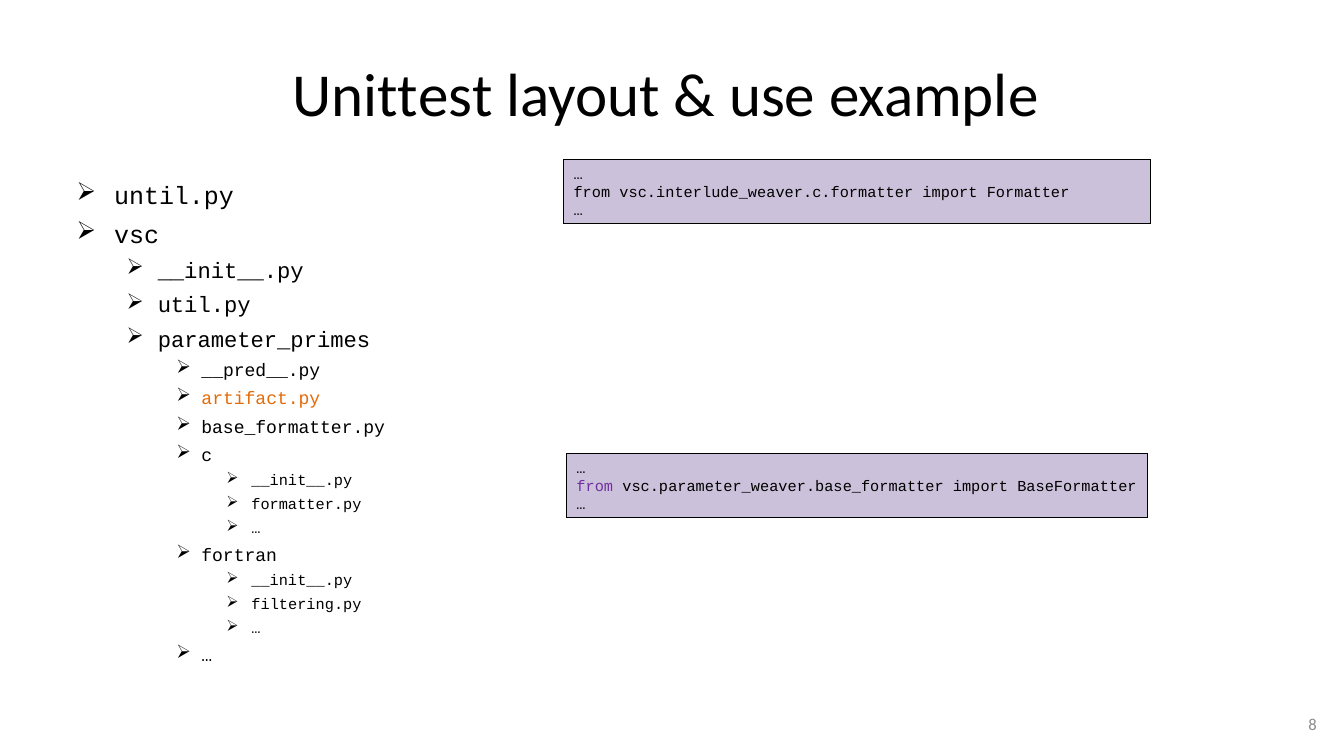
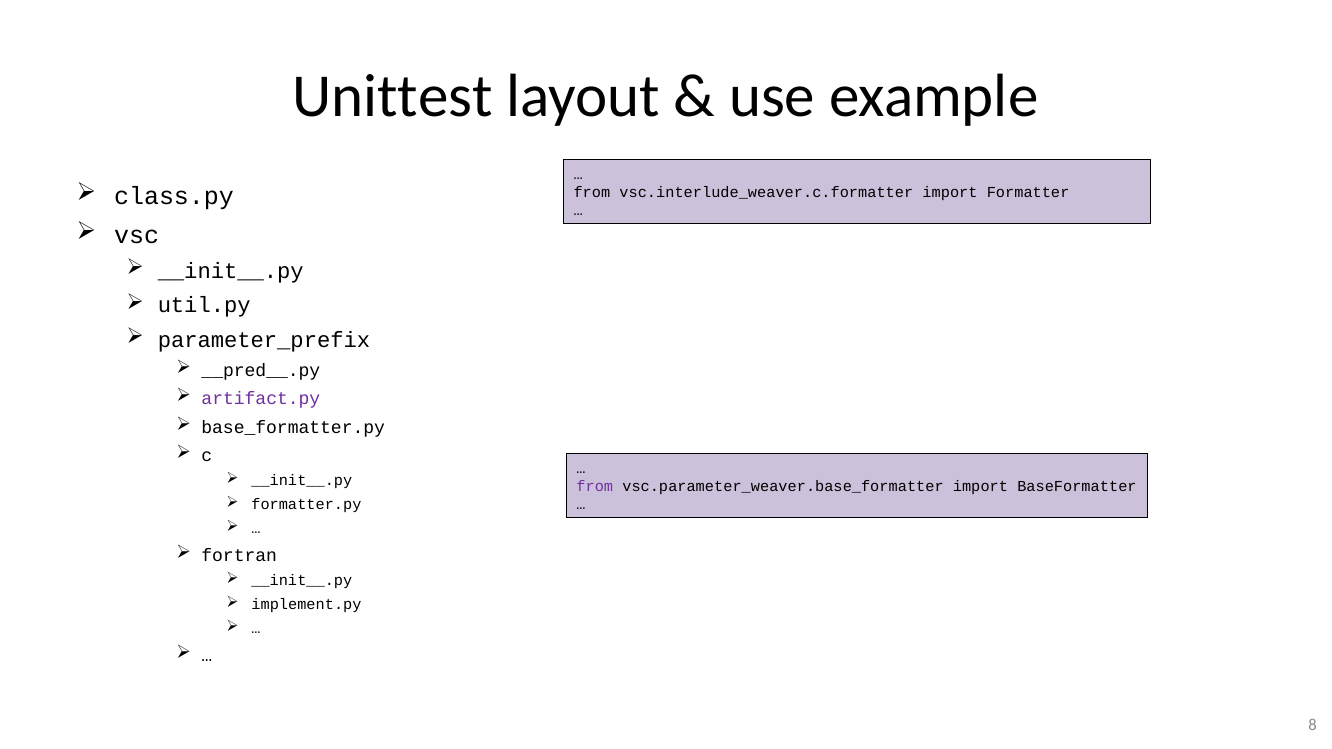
until.py: until.py -> class.py (174, 197)
parameter_primes: parameter_primes -> parameter_prefix (264, 340)
artifact.py colour: orange -> purple (261, 399)
filtering.py: filtering.py -> implement.py (306, 605)
